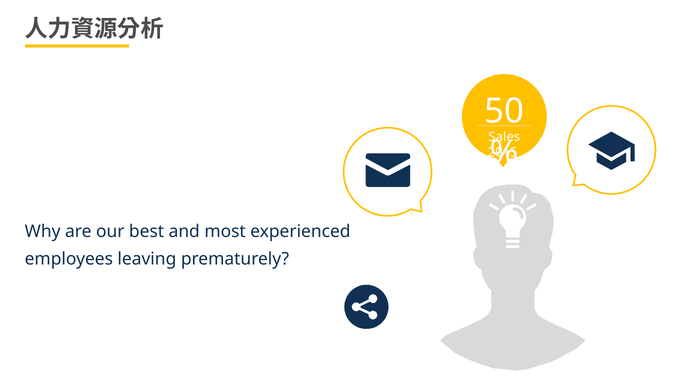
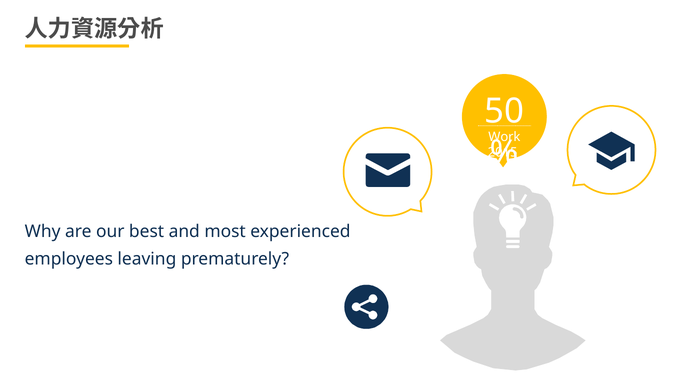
Sales: Sales -> Work (504, 137)
